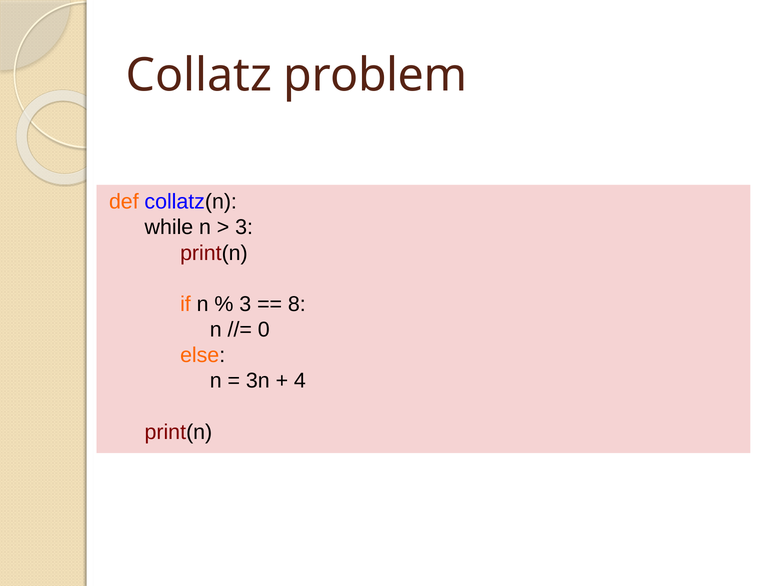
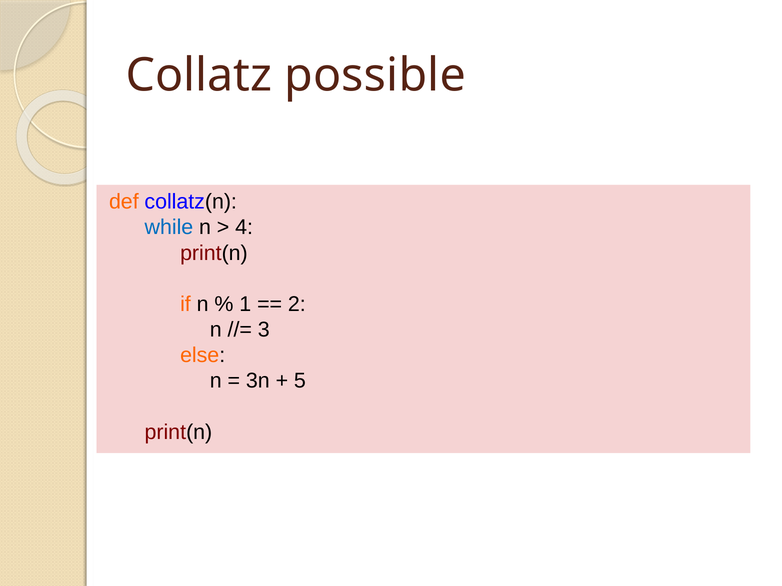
problem: problem -> possible (375, 76)
while colour: black -> blue (169, 228)
3: 3 -> 4 (244, 228)
3: 3 -> 1 (245, 304)
8: 8 -> 2 (297, 304)
0: 0 -> 3 (264, 330)
4: 4 -> 5 (300, 381)
